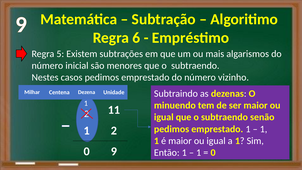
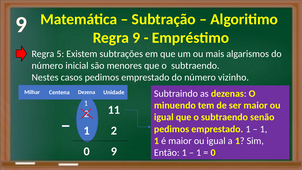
Regra 6: 6 -> 9 (136, 38)
